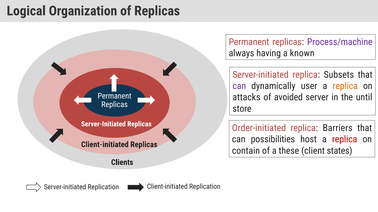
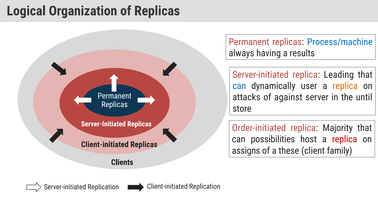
Process/machine colour: purple -> blue (340, 42)
known: known -> results (302, 54)
Subsets: Subsets -> Leading (339, 75)
can colour: purple -> blue (239, 86)
avoided: avoided -> against (288, 98)
Barriers: Barriers -> Majority (338, 128)
contain: contain -> assigns (246, 151)
states: states -> family (340, 151)
